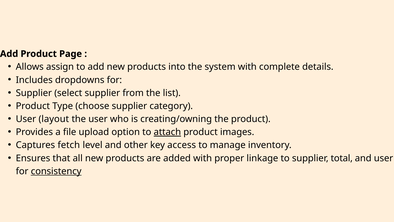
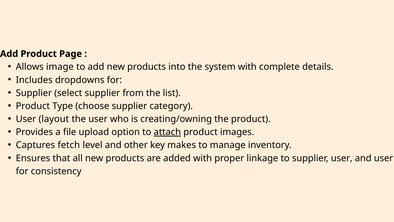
assign: assign -> image (60, 67)
access: access -> makes (182, 145)
supplier total: total -> user (342, 158)
consistency underline: present -> none (56, 171)
